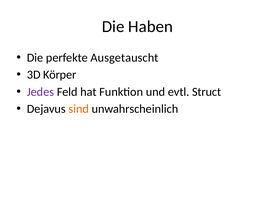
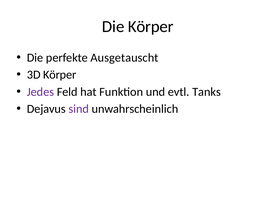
Die Haben: Haben -> Körper (151, 27)
Struct: Struct -> Tanks (207, 92)
sind colour: orange -> purple (79, 109)
